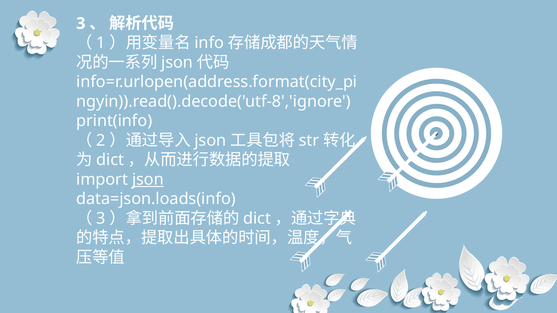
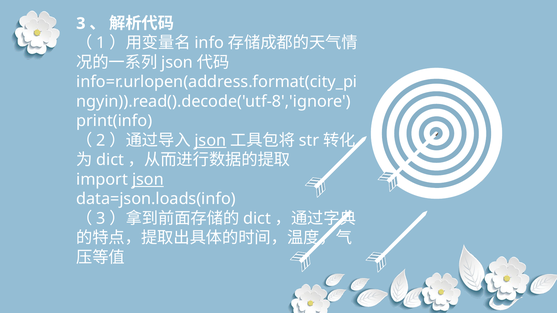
json underline: none -> present (210, 141)
